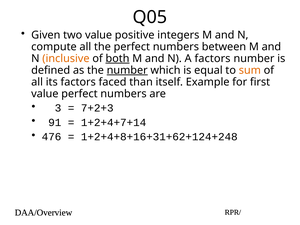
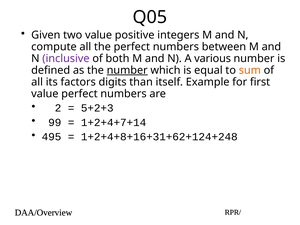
inclusive colour: orange -> purple (66, 59)
both underline: present -> none (117, 59)
A factors: factors -> various (213, 59)
faced: faced -> digits (113, 82)
3: 3 -> 2 (58, 108)
7+2+3: 7+2+3 -> 5+2+3 (97, 108)
91: 91 -> 99 (55, 122)
476: 476 -> 495 (52, 137)
